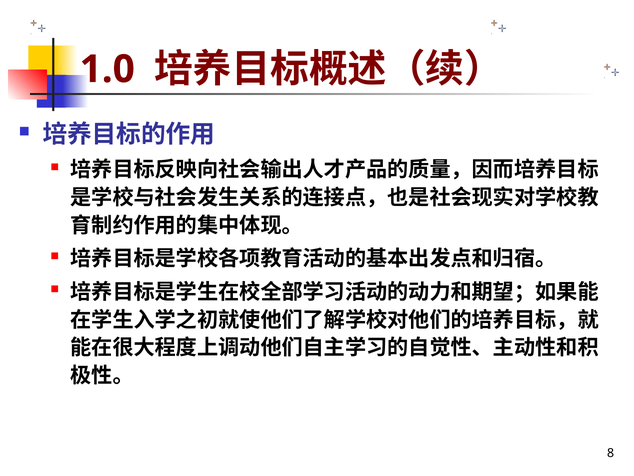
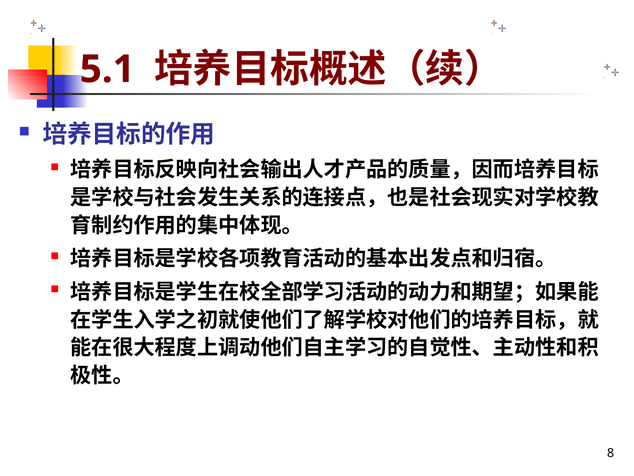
1.0: 1.0 -> 5.1 (107, 69)
